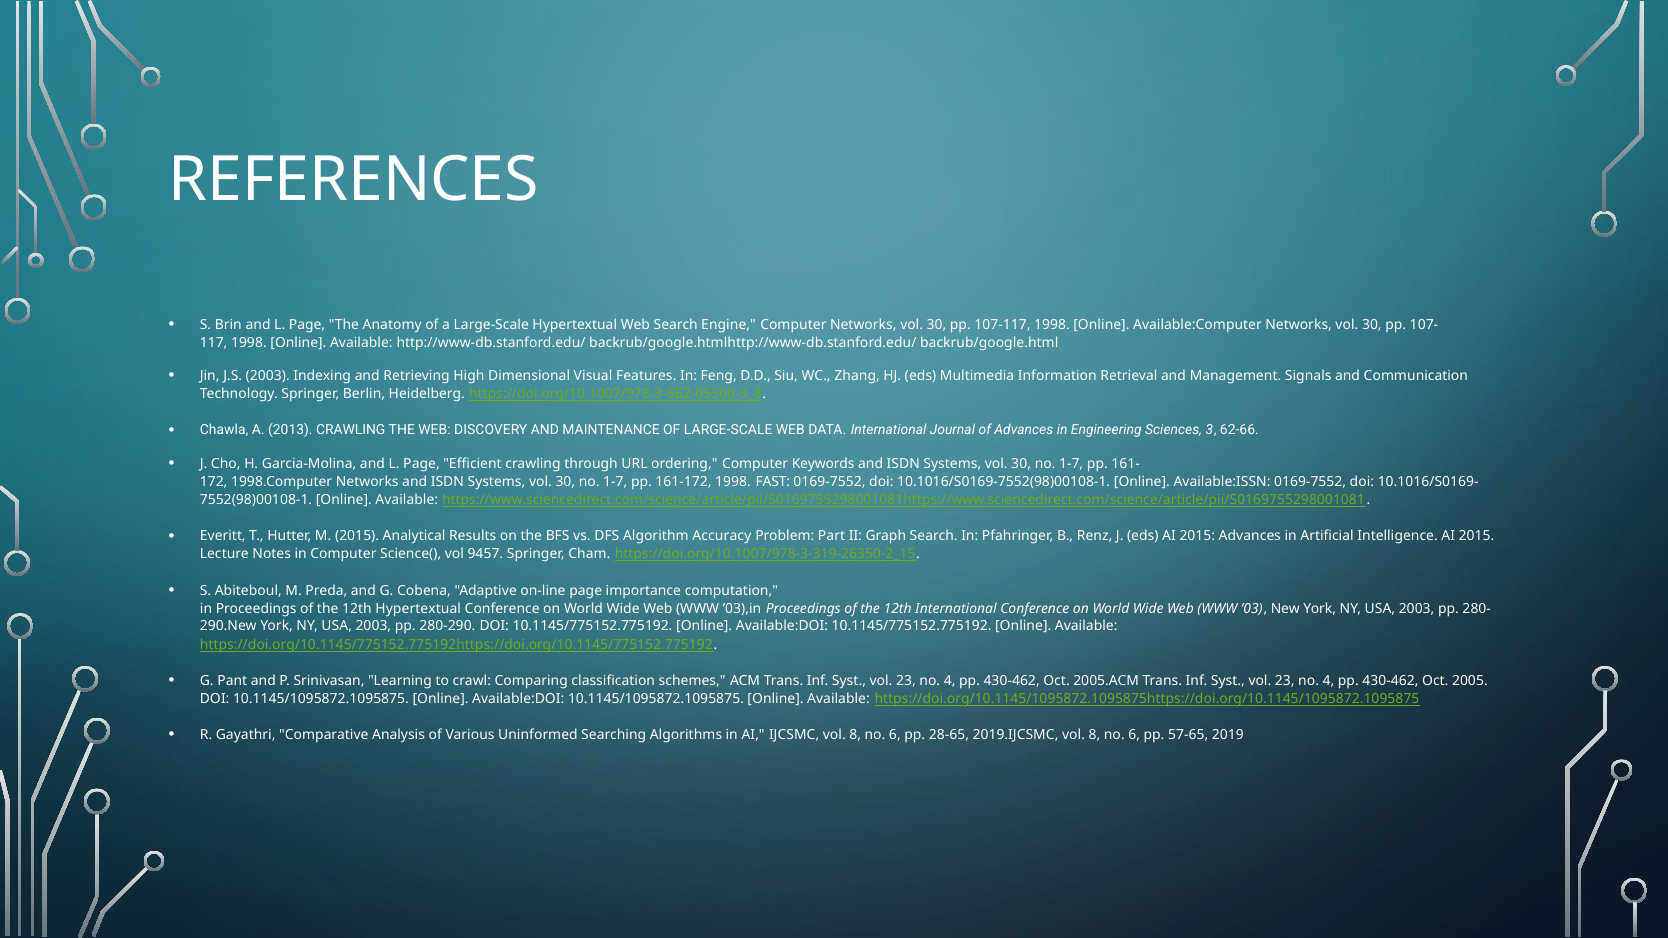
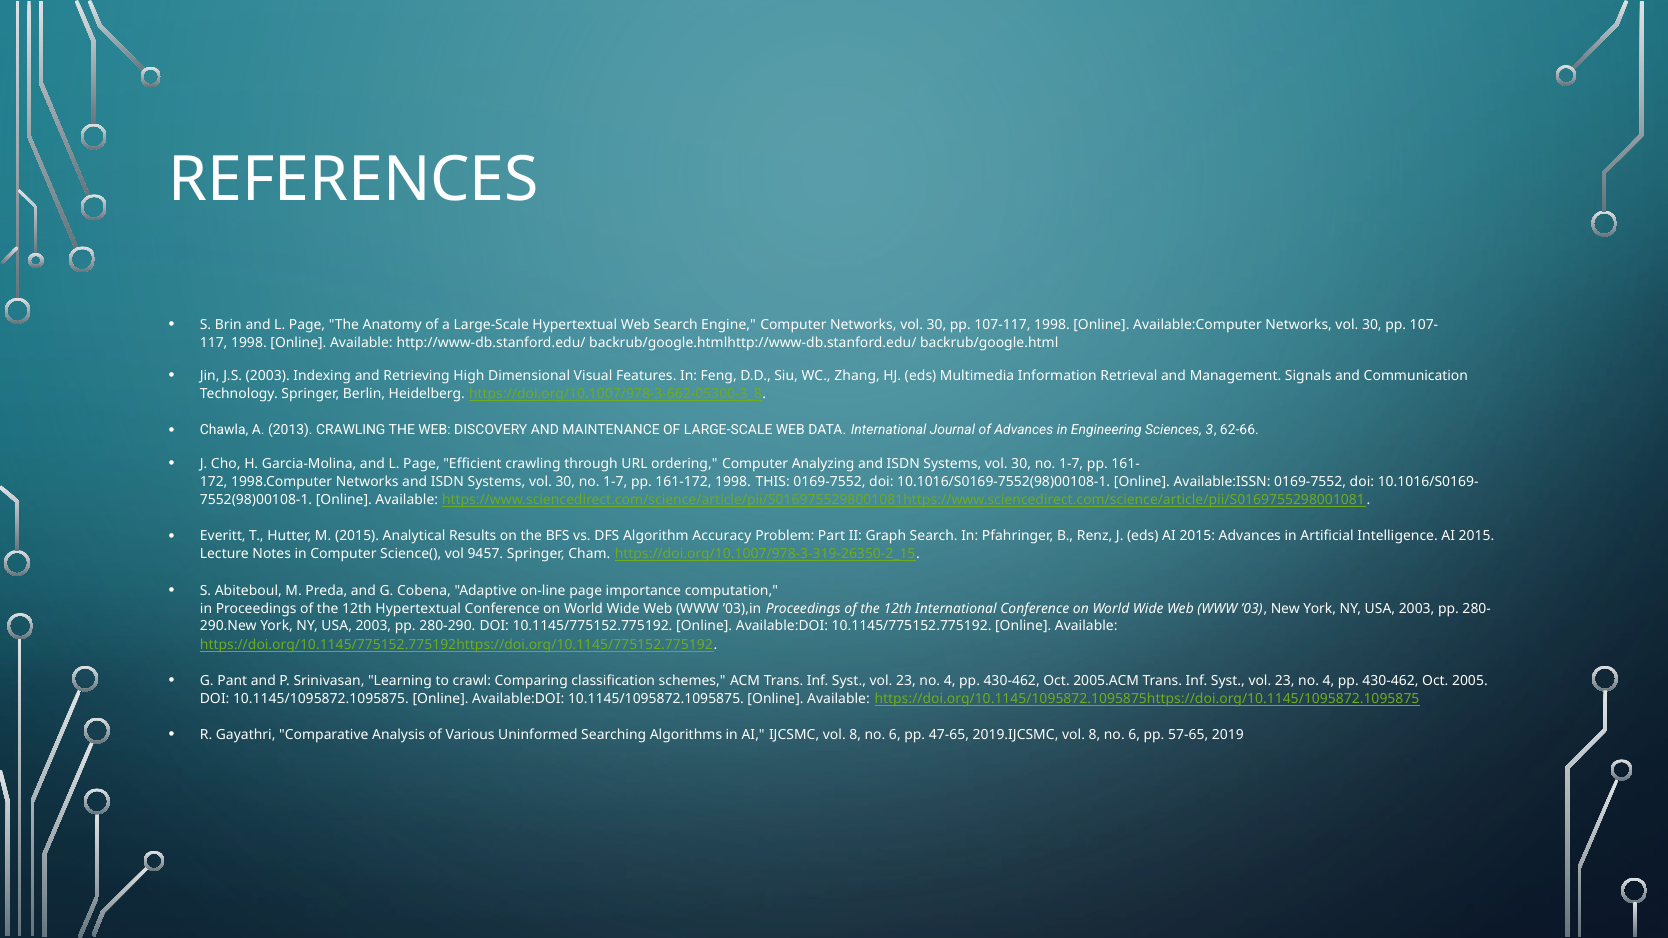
Keywords: Keywords -> Analyzing (823, 464)
FAST: FAST -> THIS (773, 482)
28-65: 28-65 -> 47-65 (949, 735)
